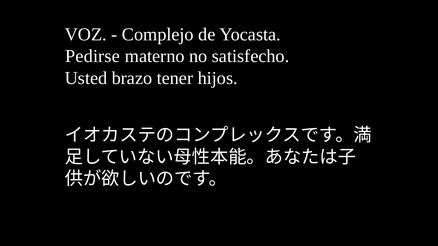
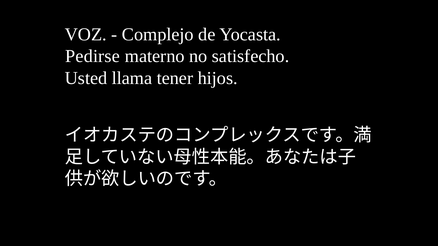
brazo: brazo -> llama (132, 78)
